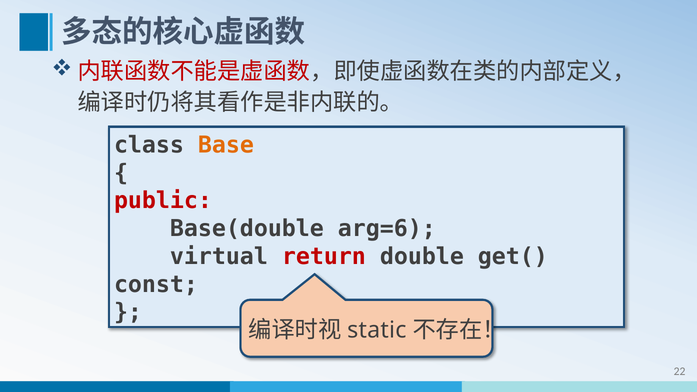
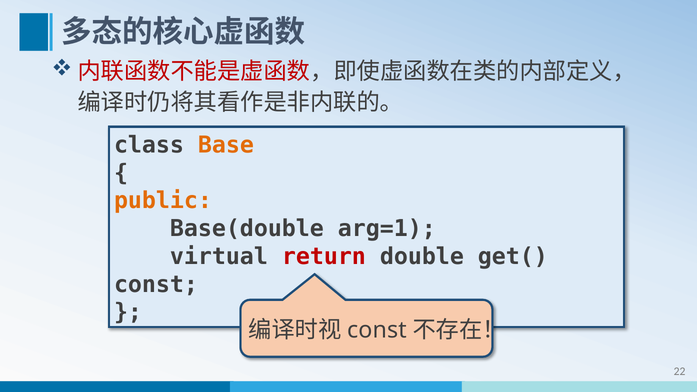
public colour: red -> orange (163, 201)
arg=6: arg=6 -> arg=1 (387, 229)
static: static -> const (377, 330)
